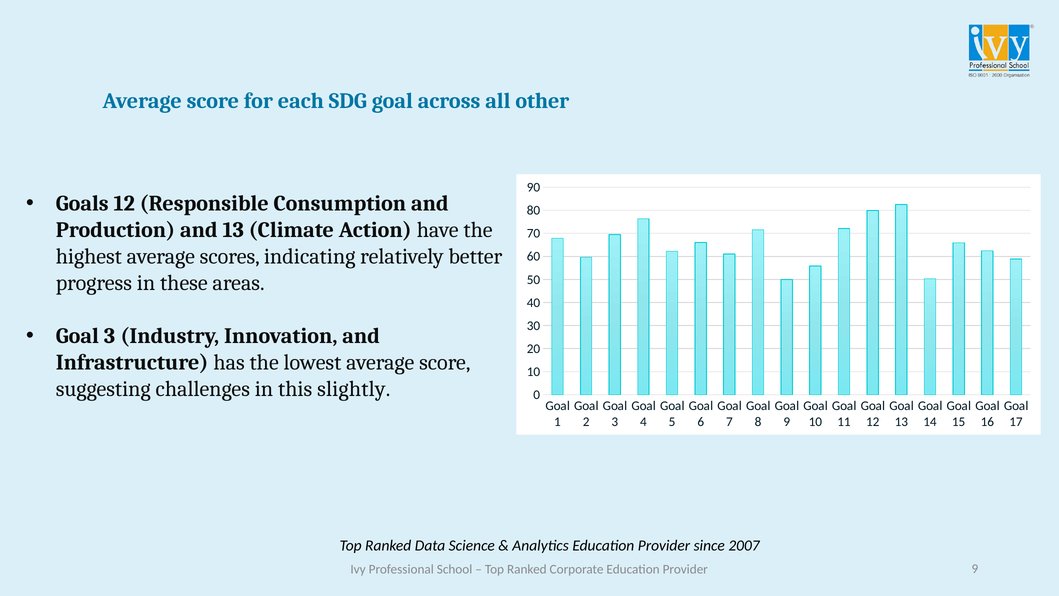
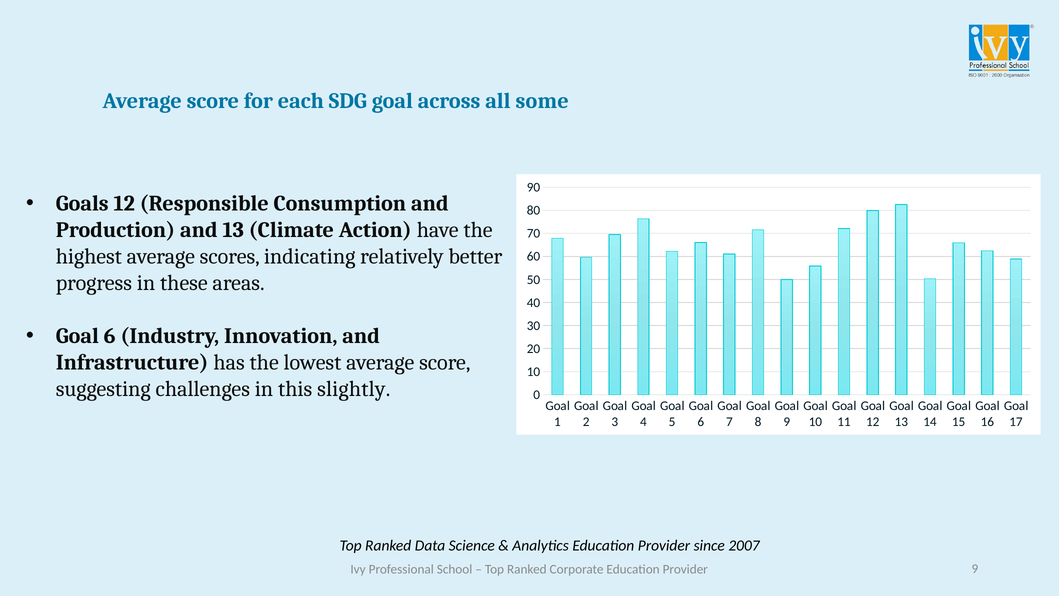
other: other -> some (542, 101)
3: 3 -> 6 (110, 336)
